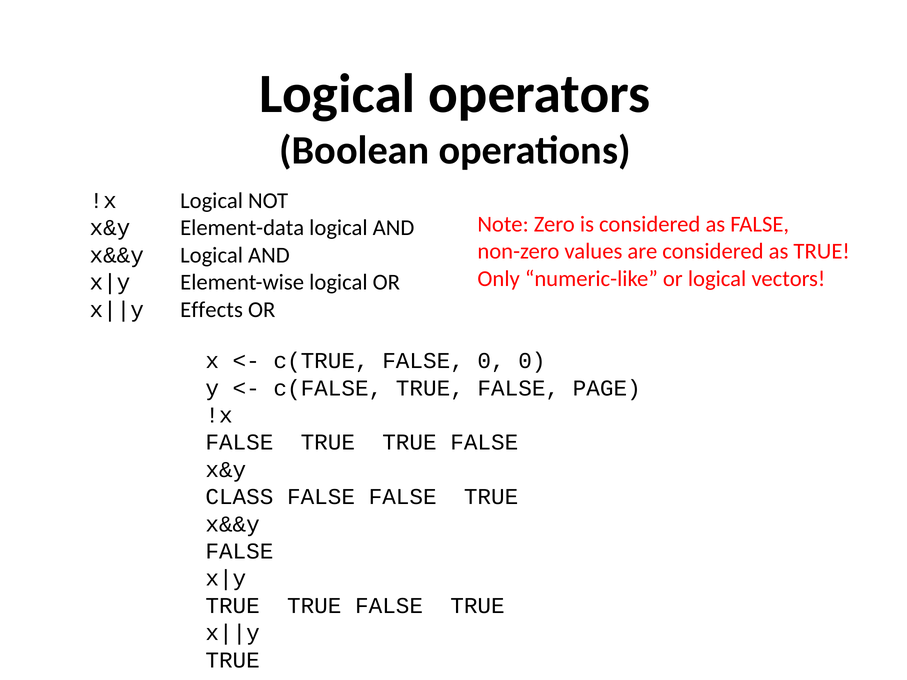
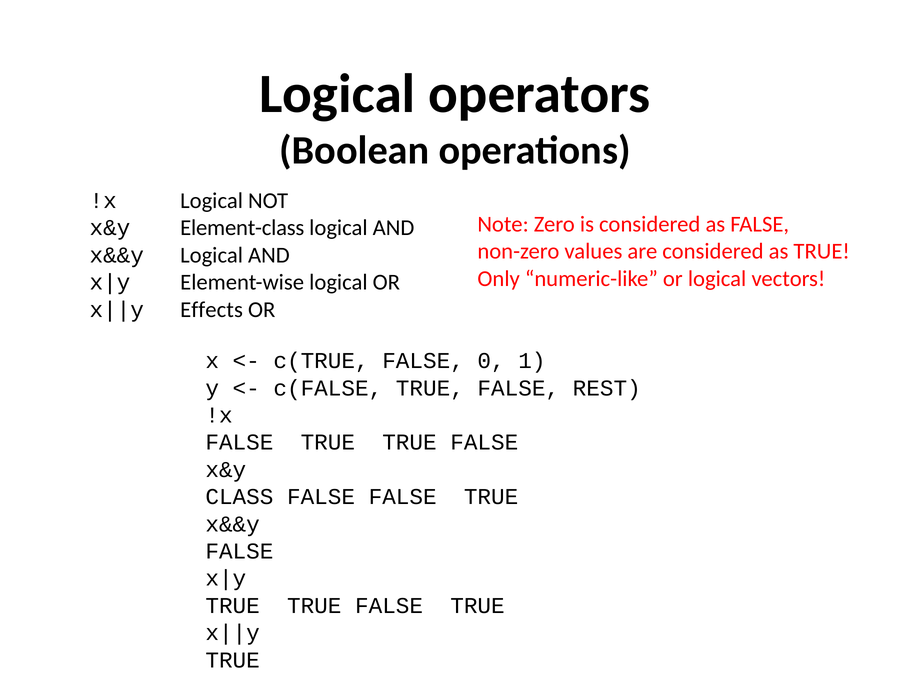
Element-data: Element-data -> Element-class (242, 228)
0 0: 0 -> 1 (532, 361)
PAGE: PAGE -> REST (607, 388)
